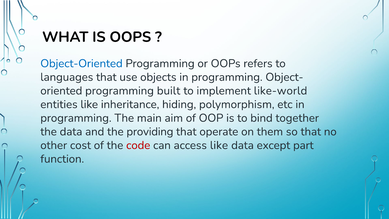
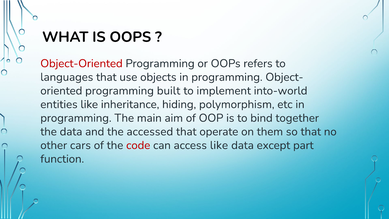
Object-Oriented colour: blue -> red (81, 63)
like-world: like-world -> into-world (281, 91)
providing: providing -> accessed (150, 131)
cost: cost -> cars (80, 145)
